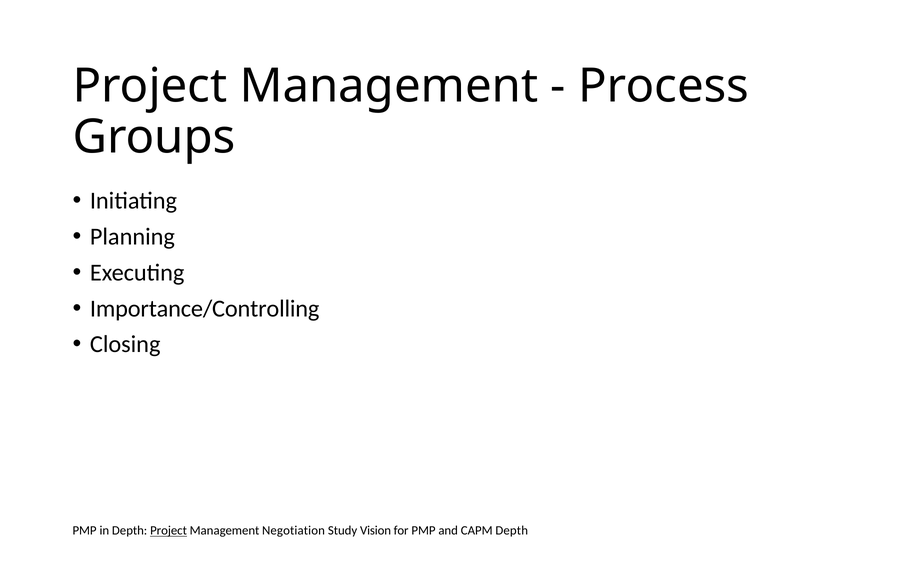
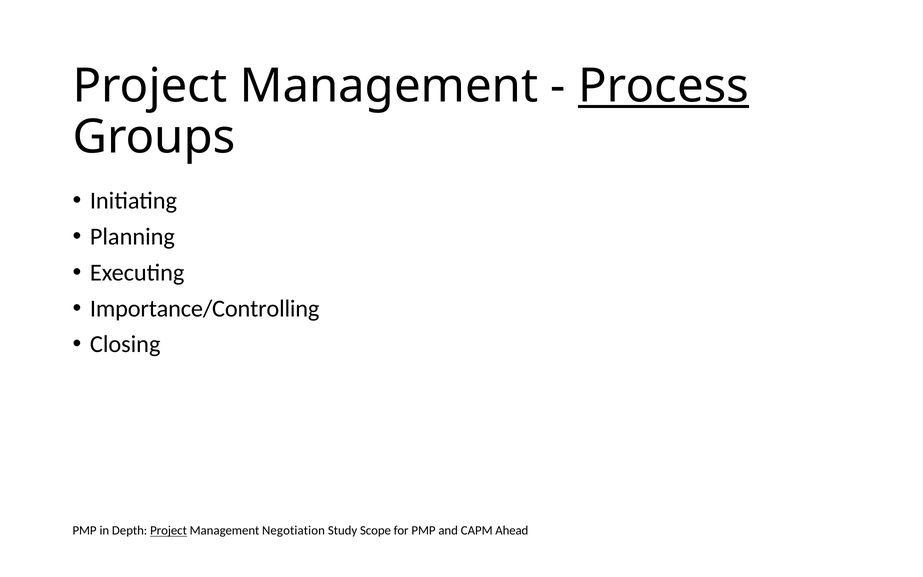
Process underline: none -> present (663, 86)
Vision: Vision -> Scope (375, 531)
CAPM Depth: Depth -> Ahead (512, 531)
